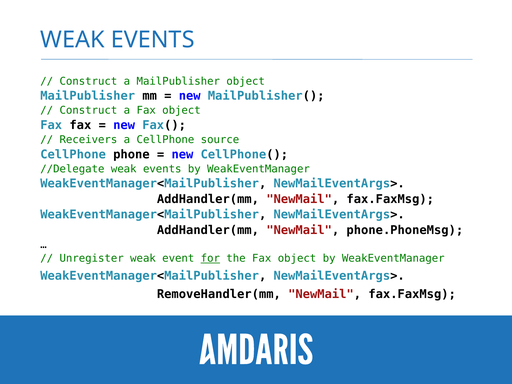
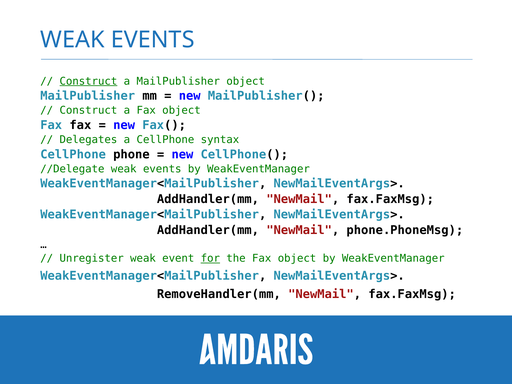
Construct underline: none -> present (88, 81)
Receivers: Receivers -> Delegates (88, 140)
source: source -> syntax (220, 140)
